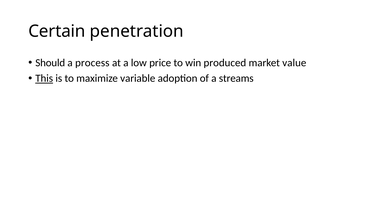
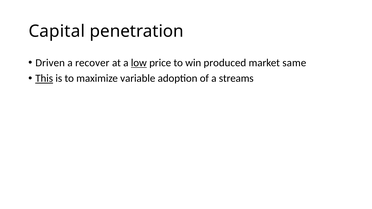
Certain: Certain -> Capital (57, 31)
Should: Should -> Driven (50, 63)
process: process -> recover (92, 63)
low underline: none -> present (139, 63)
value: value -> same (294, 63)
